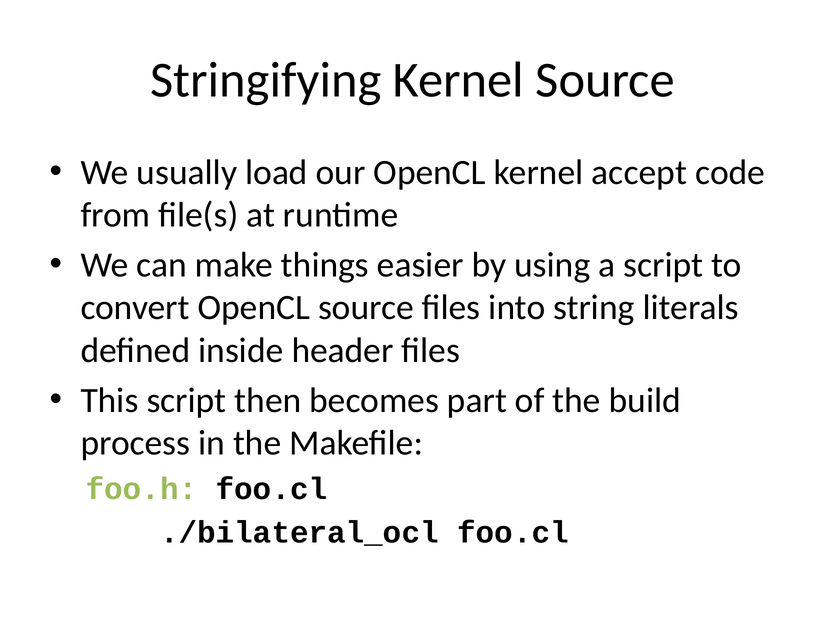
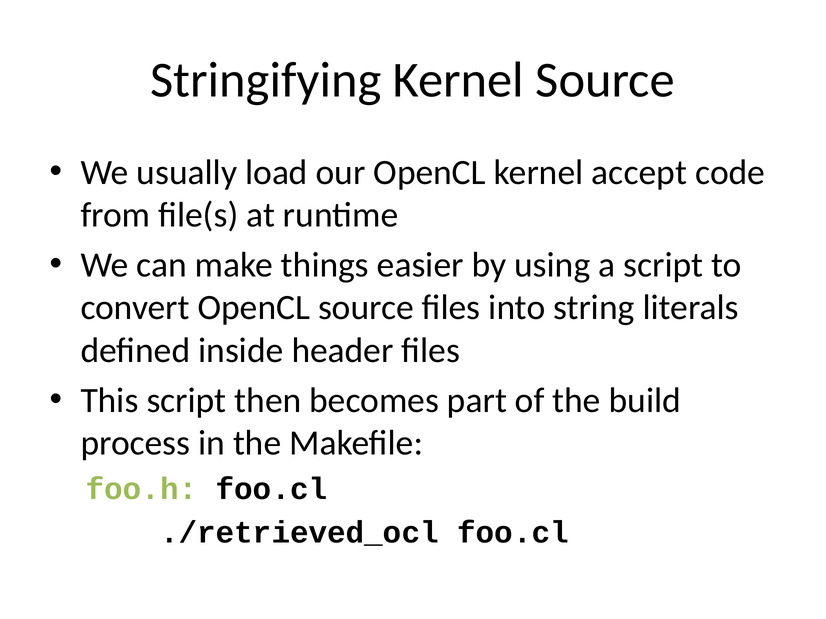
./bilateral_ocl: ./bilateral_ocl -> ./retrieved_ocl (299, 533)
